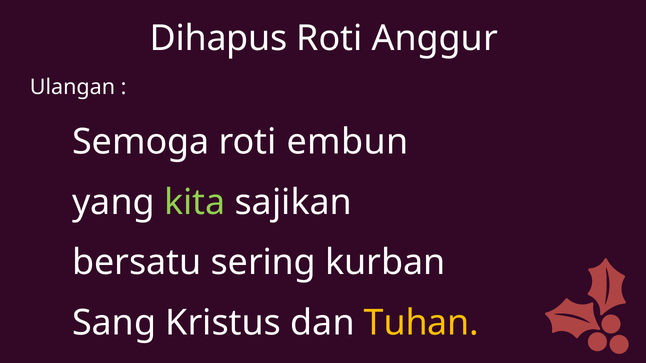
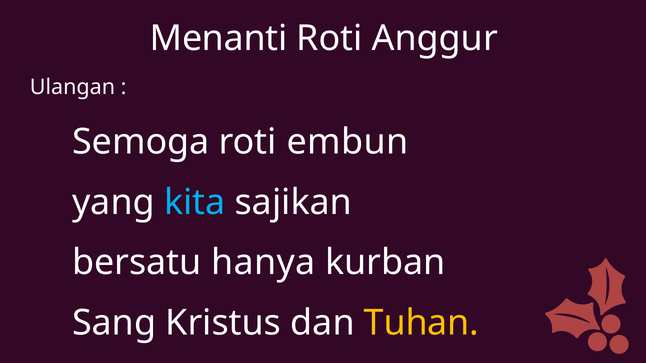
Dihapus: Dihapus -> Menanti (219, 38)
kita colour: light green -> light blue (195, 203)
sering: sering -> hanya (263, 263)
